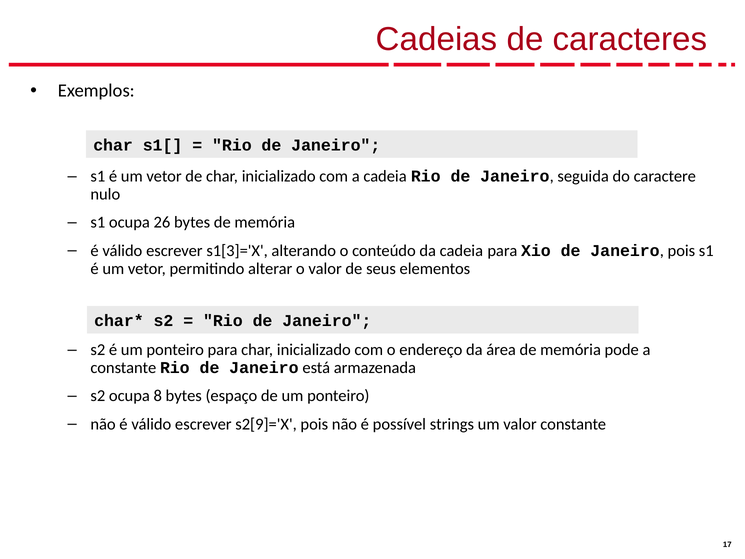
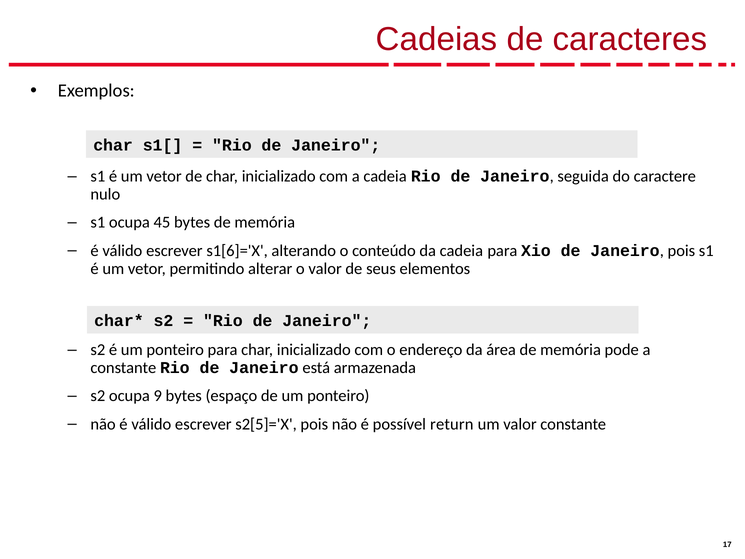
26: 26 -> 45 (162, 222)
s1[3]='X: s1[3]='X -> s1[6]='X (237, 251)
8: 8 -> 9 (158, 396)
s2[9]='X: s2[9]='X -> s2[5]='X (266, 424)
strings: strings -> return (452, 424)
